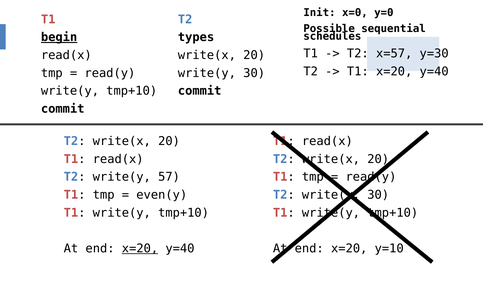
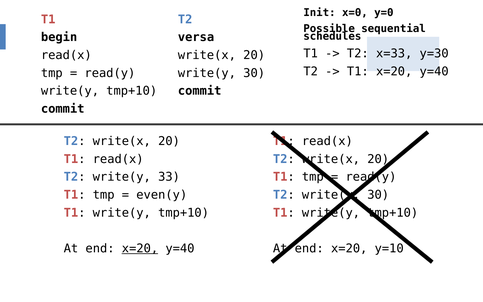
begin underline: present -> none (59, 37)
types: types -> versa (196, 37)
x=57: x=57 -> x=33 (394, 54)
57: 57 -> 33 (169, 177)
